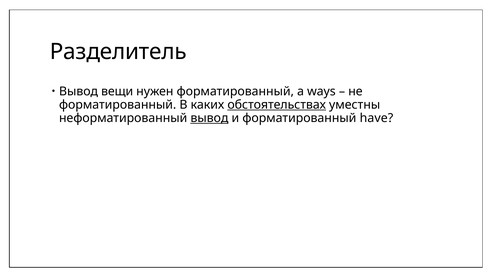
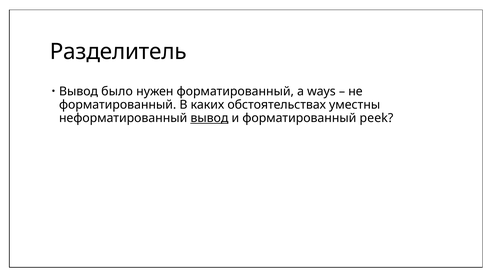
вещи: вещи -> было (117, 91)
обстоятельствах underline: present -> none (277, 105)
have: have -> peek (376, 118)
